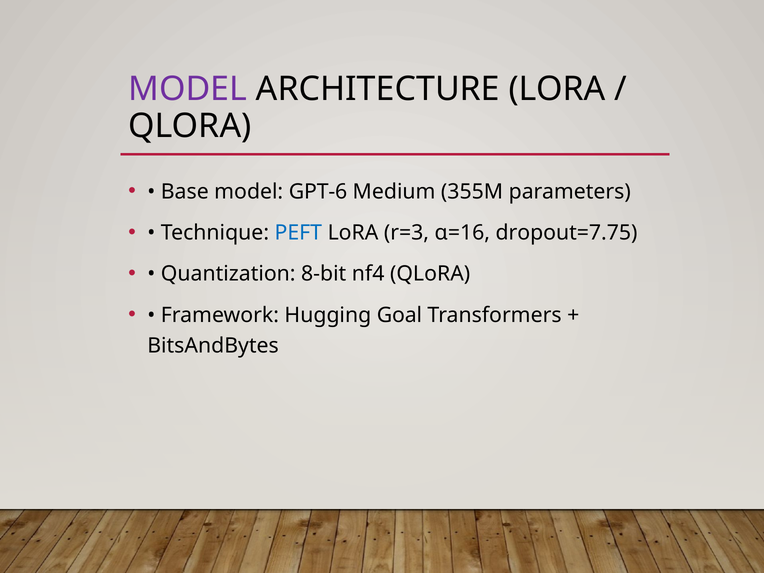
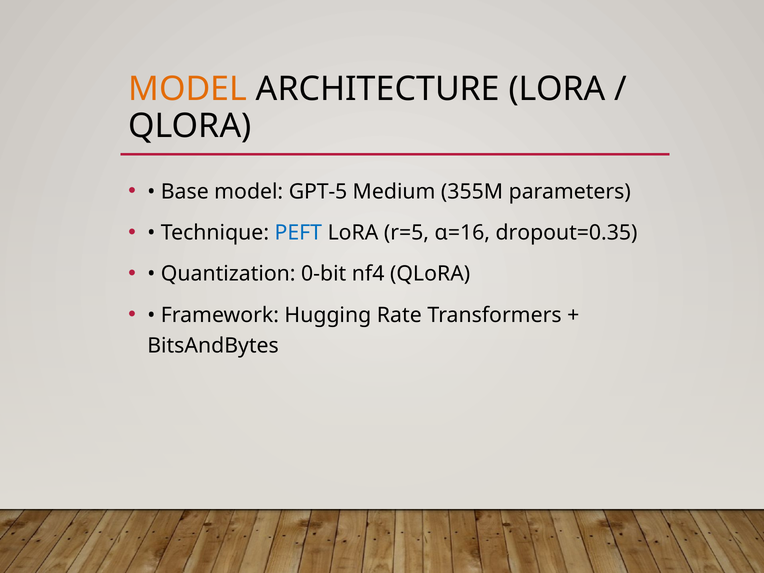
MODEL colour: purple -> orange (188, 89)
GPT-6: GPT-6 -> GPT-5 (318, 192)
r=3: r=3 -> r=5 (406, 233)
dropout=7.75: dropout=7.75 -> dropout=0.35 (566, 233)
8-bit: 8-bit -> 0-bit (324, 274)
Goal: Goal -> Rate (399, 315)
